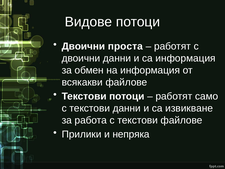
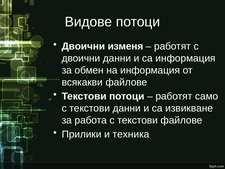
проста: проста -> изменя (125, 46)
непряка: непряка -> техника (131, 134)
